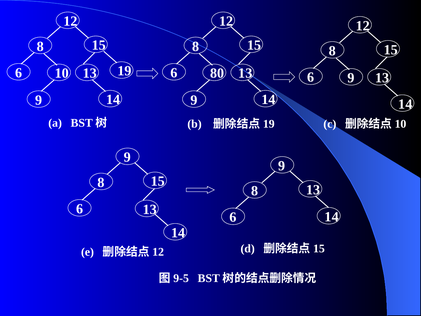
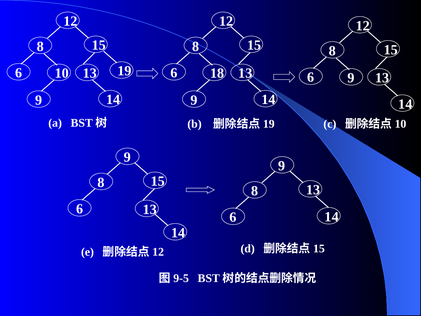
80: 80 -> 18 (217, 73)
